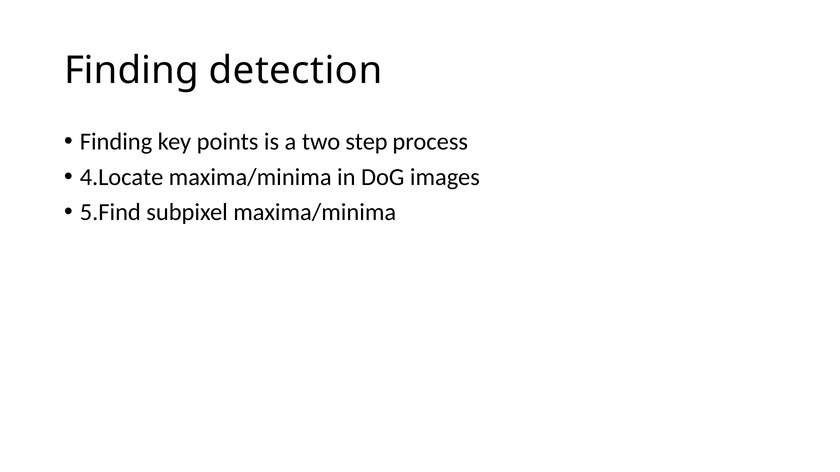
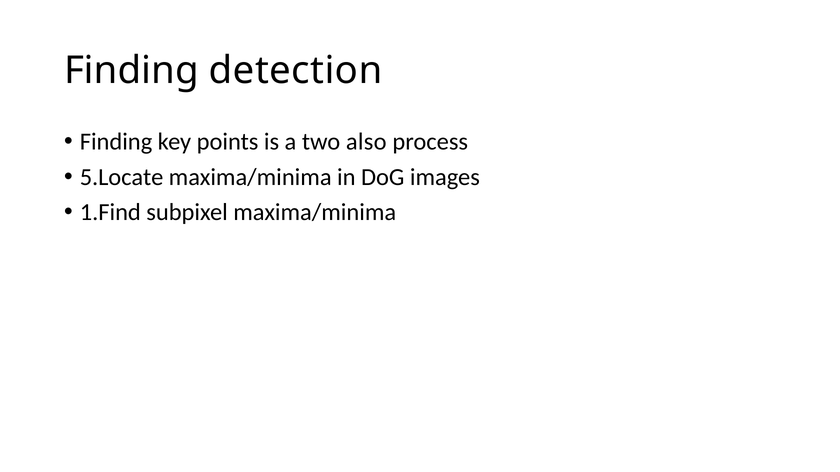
step: step -> also (366, 142)
4.Locate: 4.Locate -> 5.Locate (122, 177)
5.Find: 5.Find -> 1.Find (110, 212)
